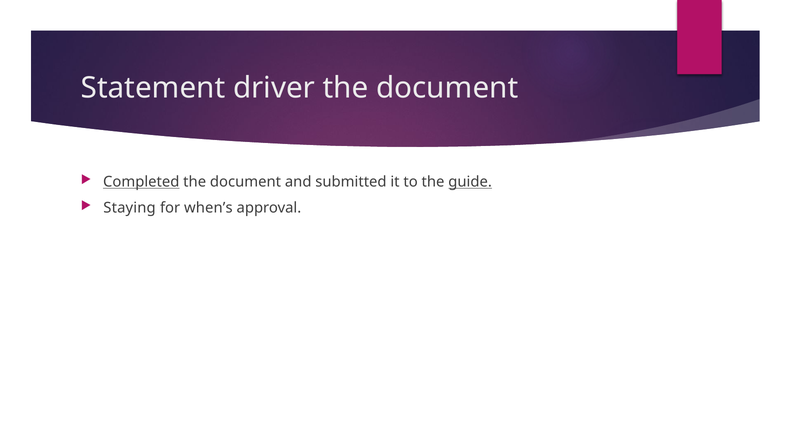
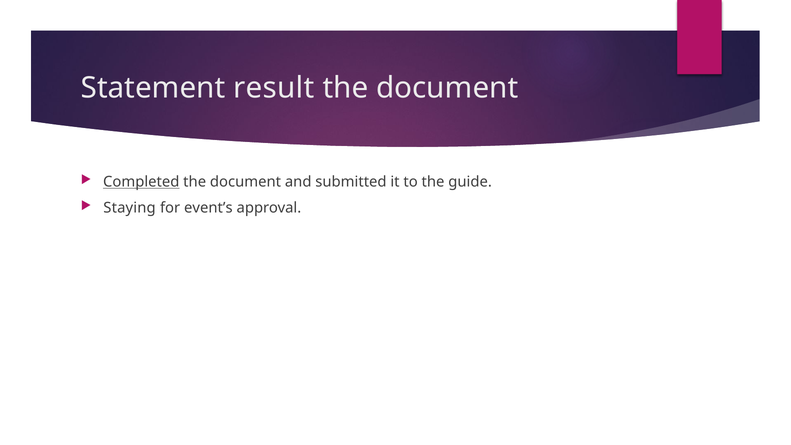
driver: driver -> result (274, 88)
guide underline: present -> none (470, 182)
when’s: when’s -> event’s (208, 208)
